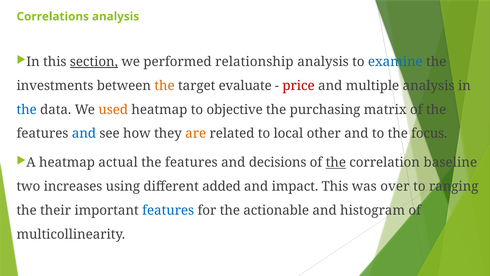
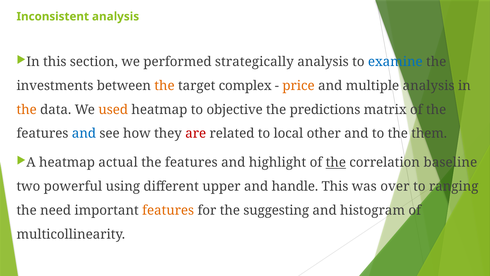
Correlations: Correlations -> Inconsistent (53, 17)
section underline: present -> none (94, 62)
relationship: relationship -> strategically (254, 62)
evaluate: evaluate -> complex (245, 86)
price colour: red -> orange (299, 86)
the colour: blue -> orange (27, 110)
purchasing: purchasing -> predictions (325, 110)
are colour: orange -> red (196, 133)
focus: focus -> them (429, 133)
decisions: decisions -> highlight (278, 162)
increases: increases -> powerful (73, 186)
added: added -> upper (221, 186)
impact: impact -> handle (295, 186)
their: their -> need (56, 210)
features colour: blue -> orange (168, 210)
actionable: actionable -> suggesting (276, 210)
